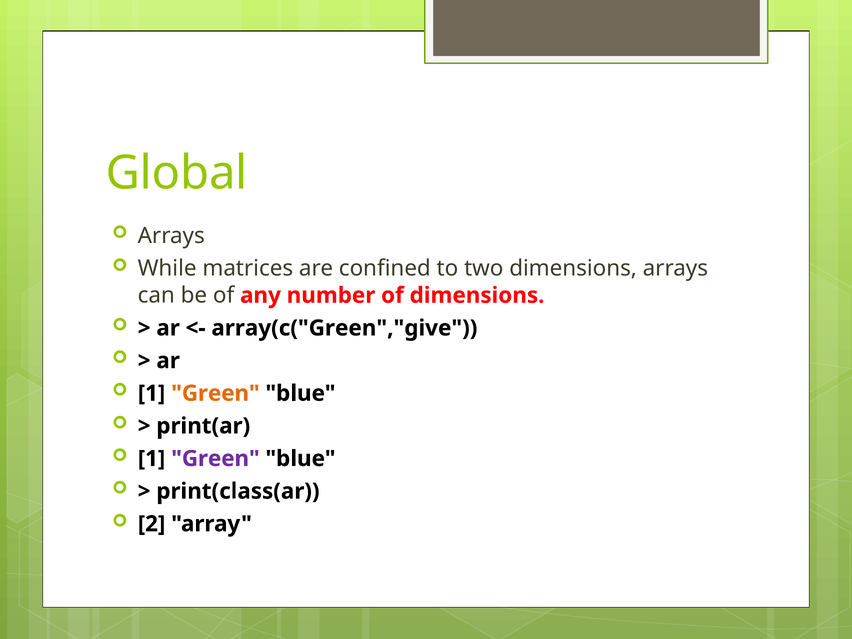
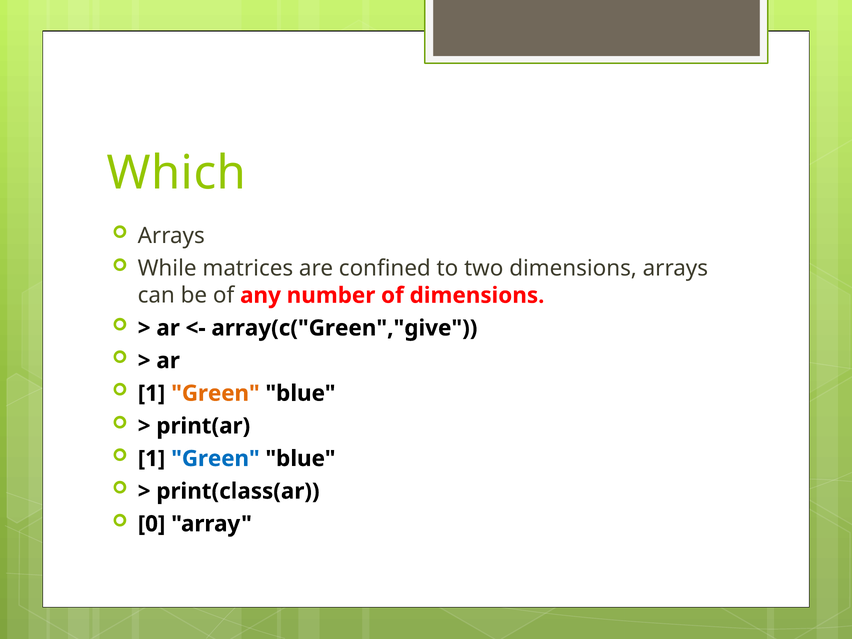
Global: Global -> Which (176, 173)
Green colour: purple -> blue (215, 459)
2: 2 -> 0 (152, 524)
